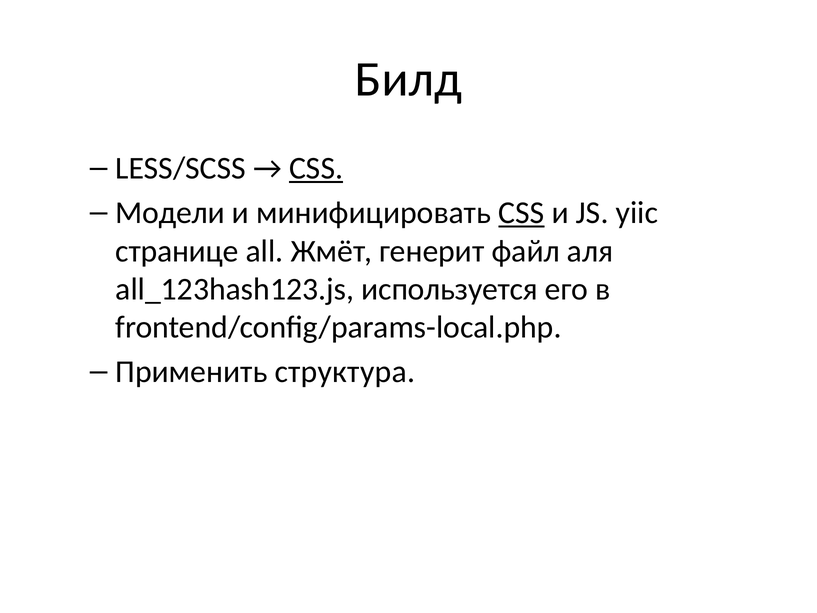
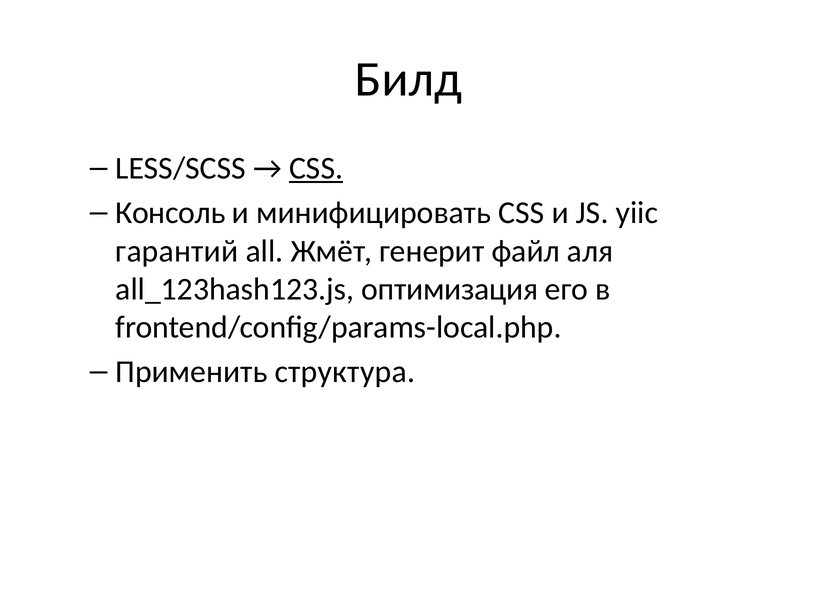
Модели: Модели -> Консоль (170, 213)
CSS underline: present -> none (521, 213)
странице: странице -> гарантий (177, 251)
используется: используется -> оптимизация (450, 289)
